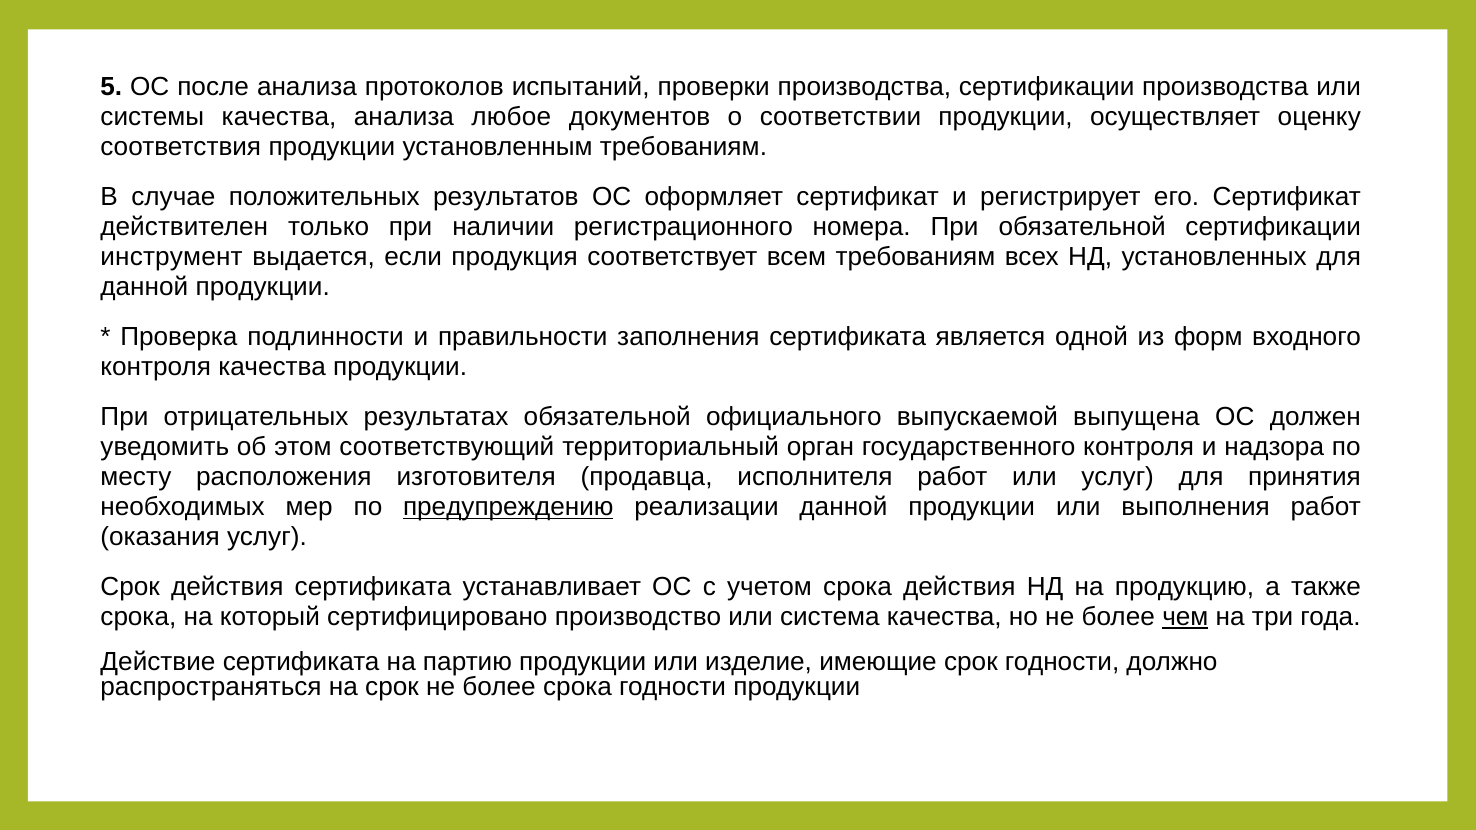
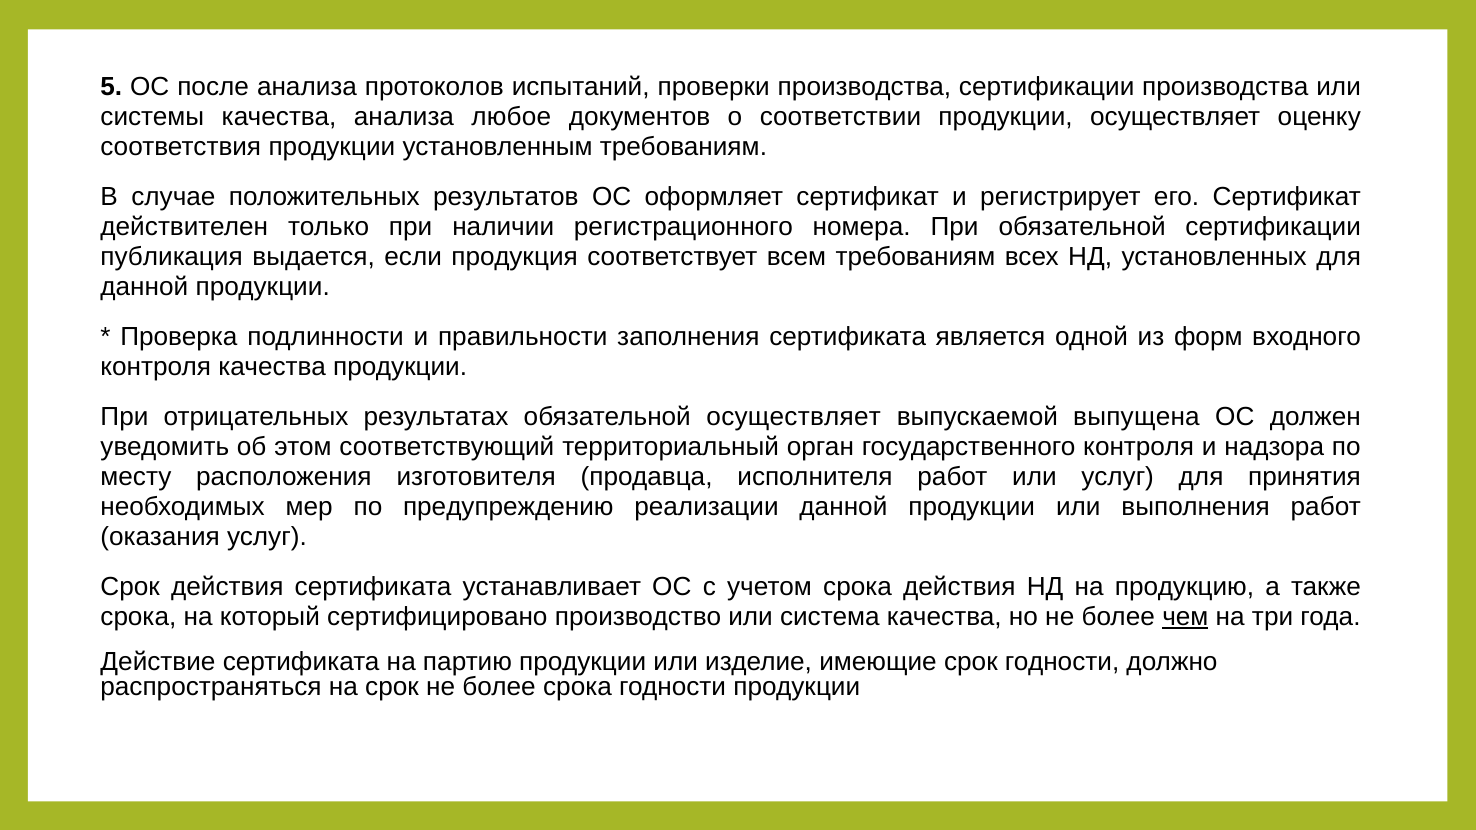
инструмент: инструмент -> публикация (172, 257)
обязательной официального: официального -> осуществляет (794, 417)
предупреждению underline: present -> none (508, 507)
